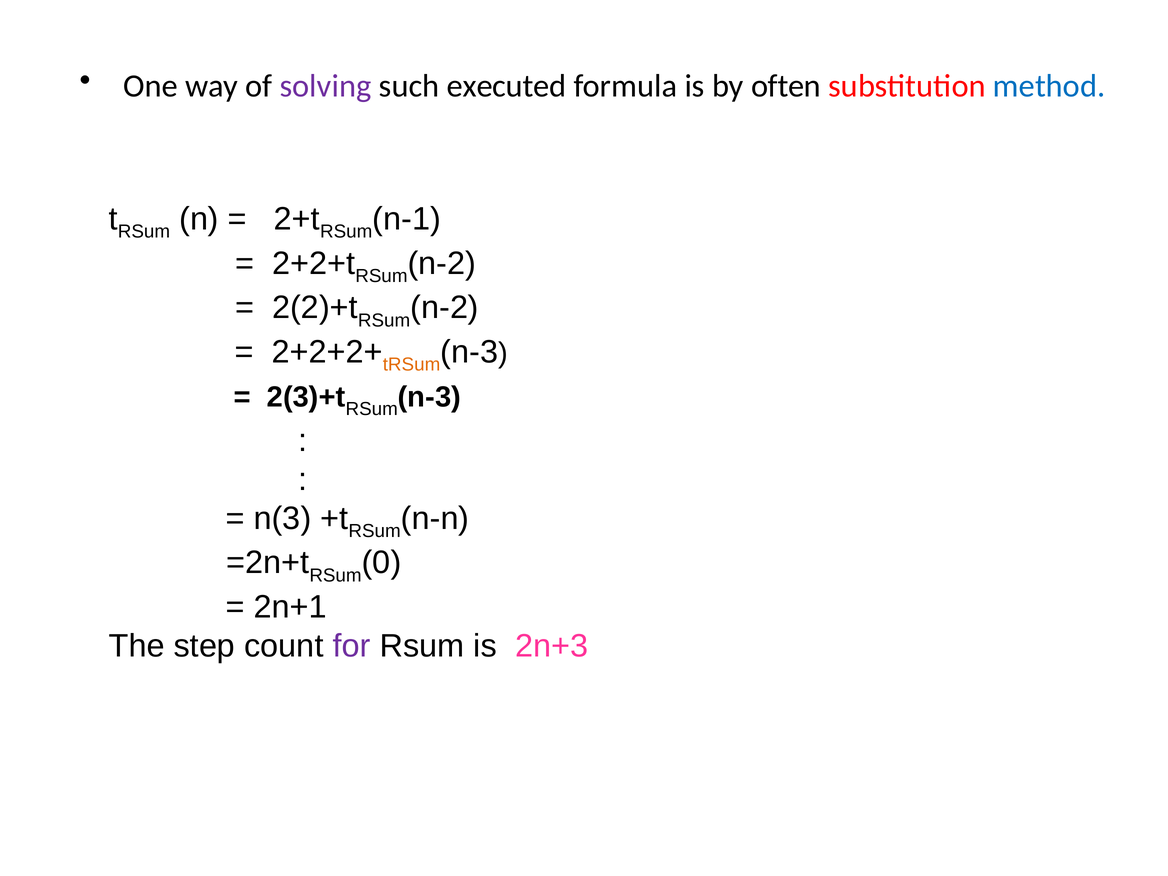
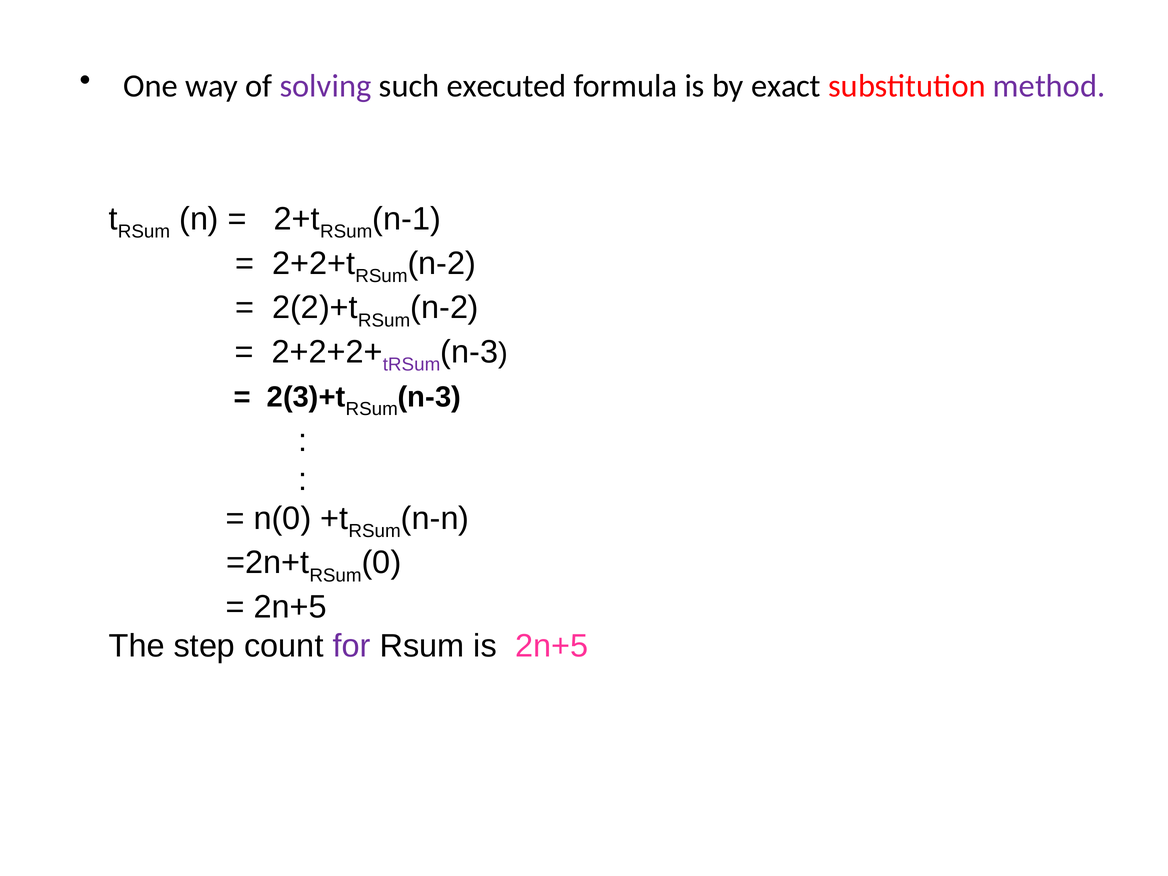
often: often -> exact (786, 86)
method colour: blue -> purple (1049, 86)
tRSum colour: orange -> purple (412, 365)
n(3: n(3 -> n(0 (282, 518)
2n+1: 2n+1 -> 2n+5 (290, 607)
is 2n+3: 2n+3 -> 2n+5 (552, 646)
